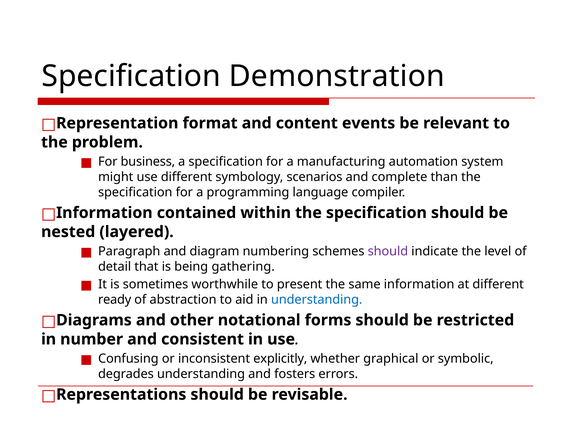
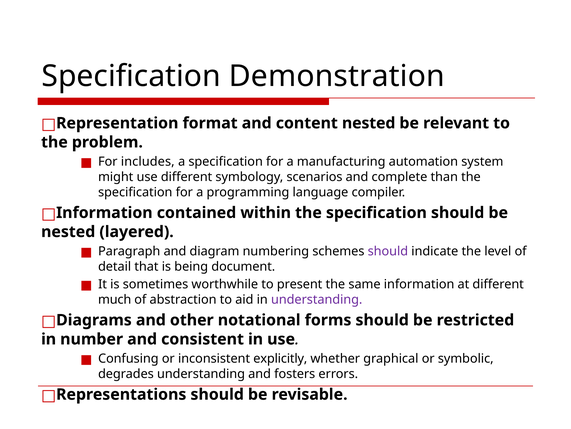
content events: events -> nested (369, 123)
business: business -> includes (148, 161)
gathering: gathering -> document (243, 266)
ready: ready -> much (115, 299)
understanding colour: blue -> purple (317, 299)
